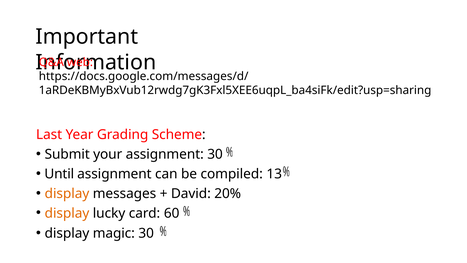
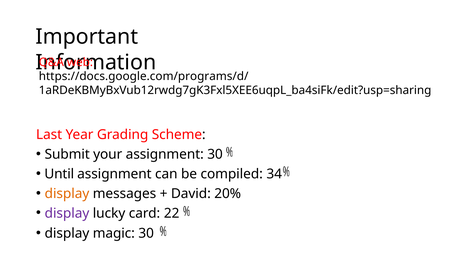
https://docs.google.com/messages/d/: https://docs.google.com/messages/d/ -> https://docs.google.com/programs/d/ (144, 76)
13: 13 -> 34 (274, 174)
display colour: orange -> purple (67, 213)
60: 60 -> 22 (172, 213)
